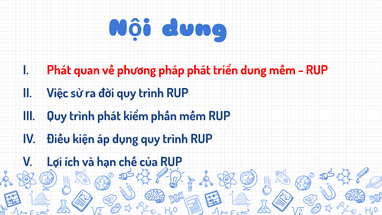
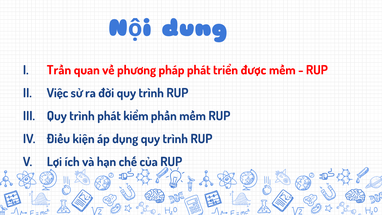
Phát: Phát -> Trần (59, 70)
triển dung: dung -> được (253, 70)
